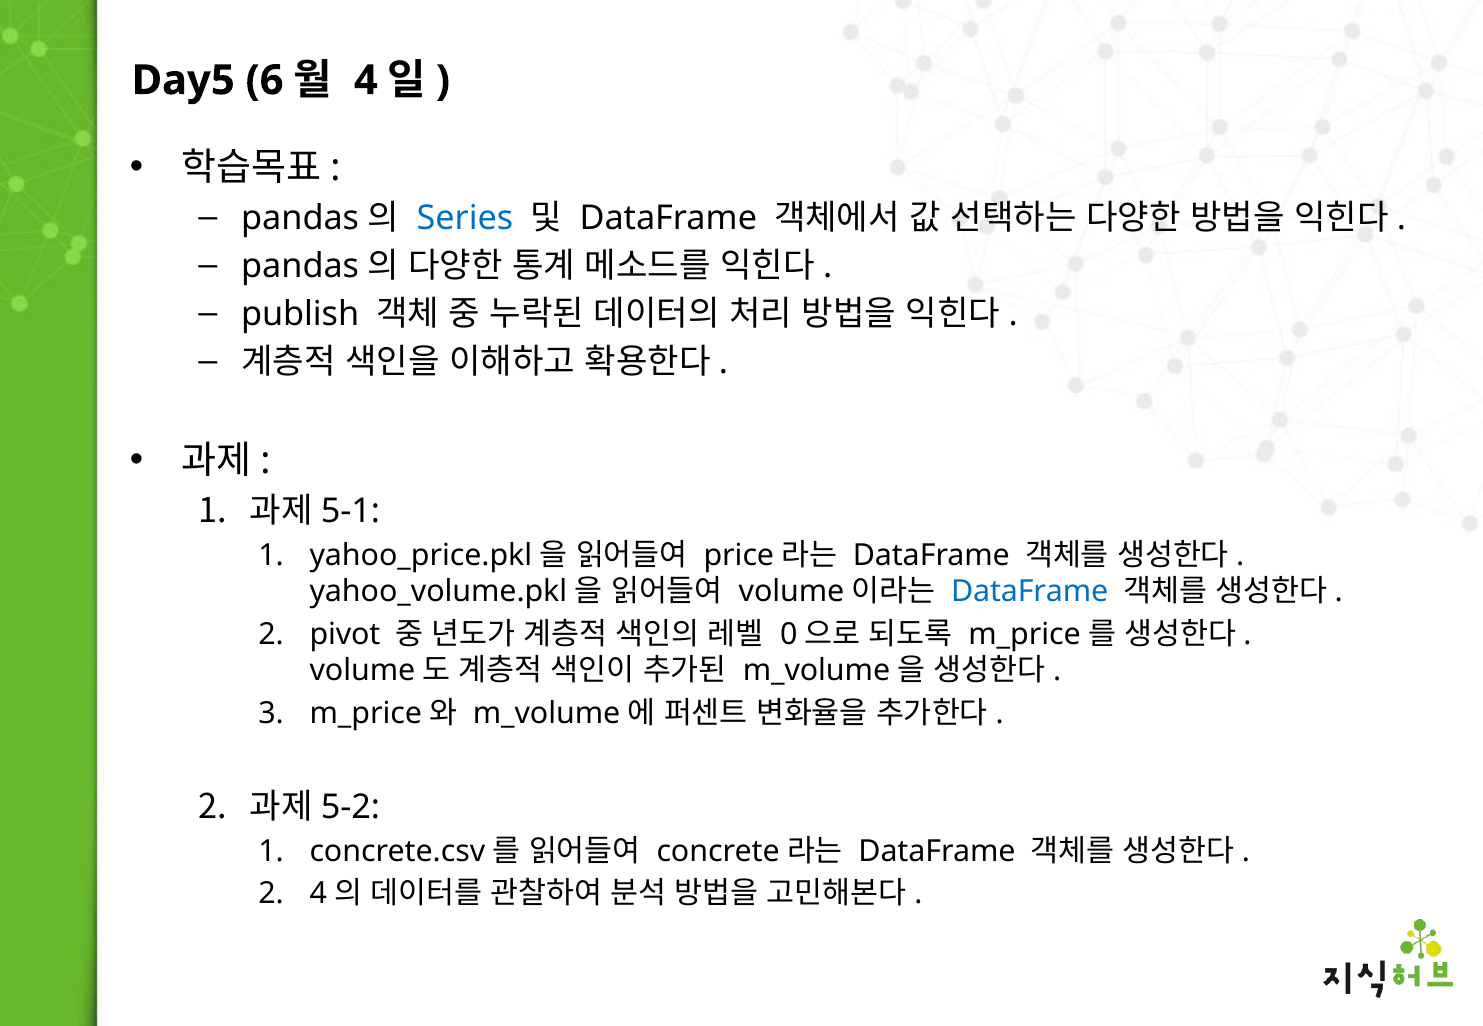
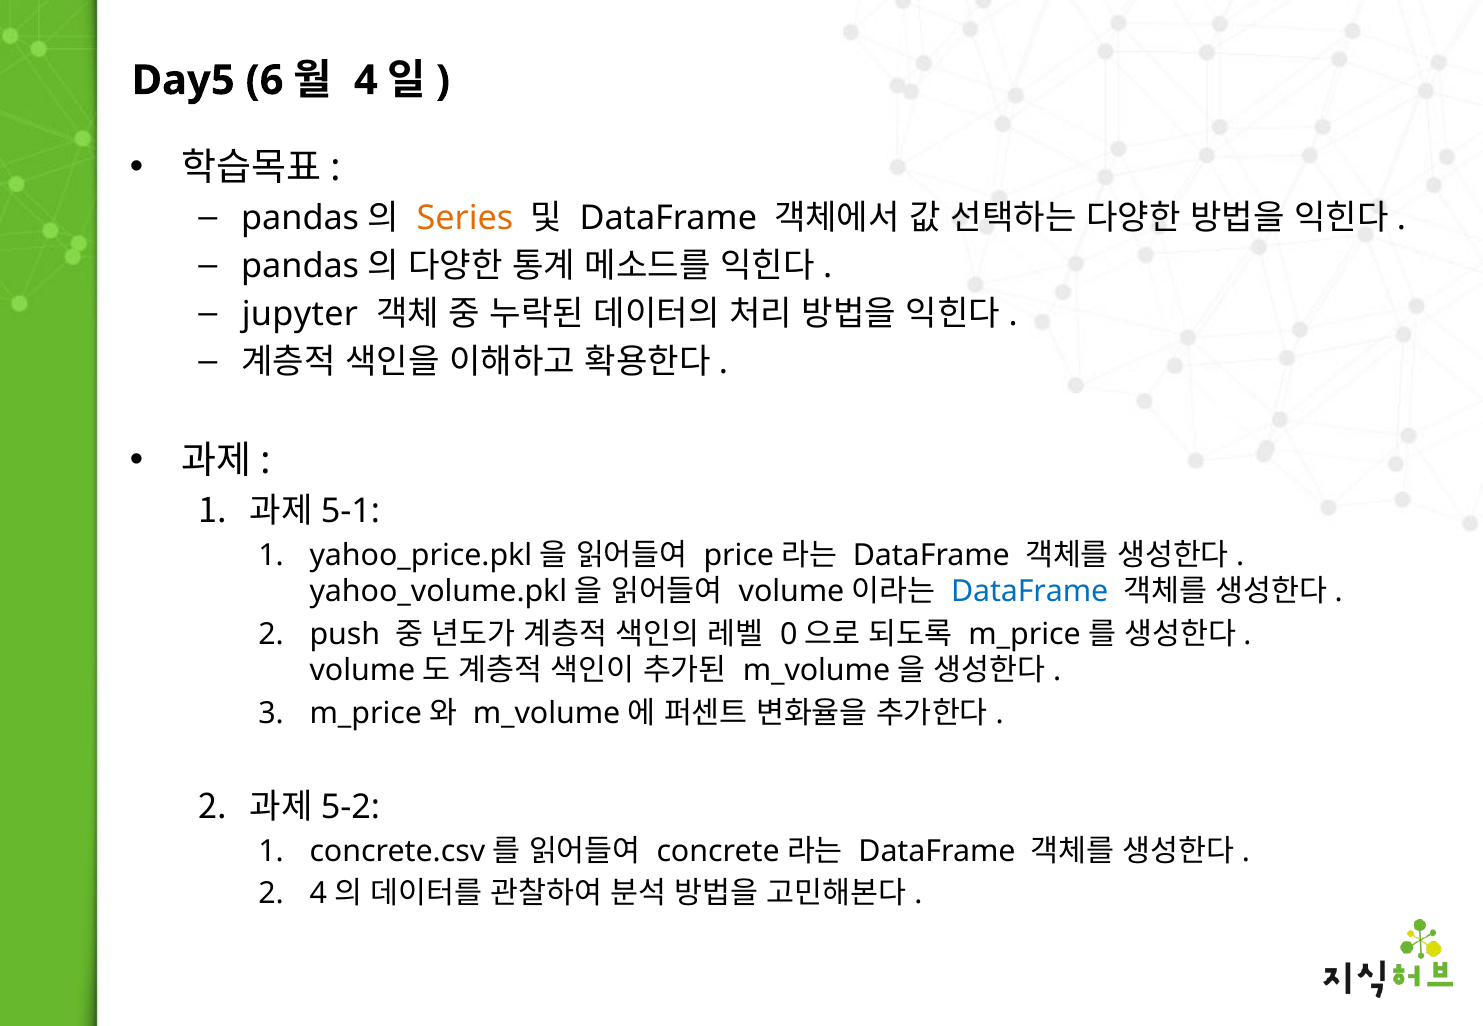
Series colour: blue -> orange (465, 218)
publish: publish -> jupyter (300, 314)
pivot: pivot -> push (345, 635)
